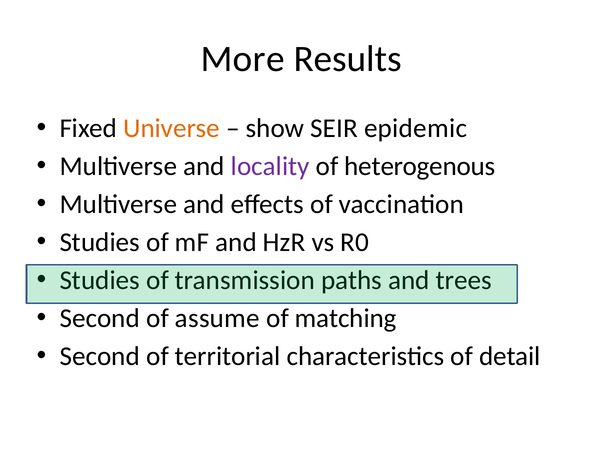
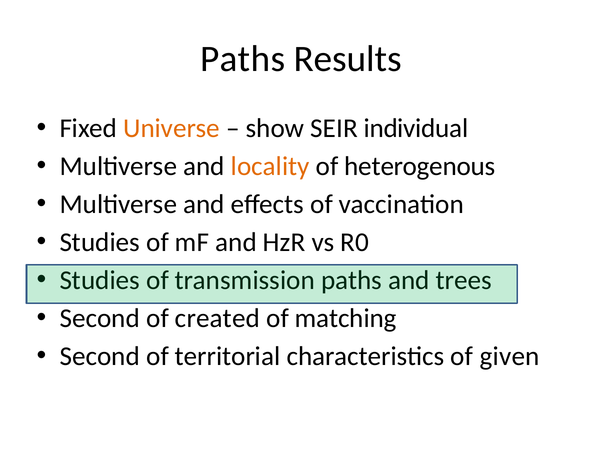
More: More -> Paths (243, 59)
epidemic: epidemic -> individual (416, 128)
locality colour: purple -> orange (270, 166)
assume: assume -> created (217, 318)
detail: detail -> given (510, 356)
